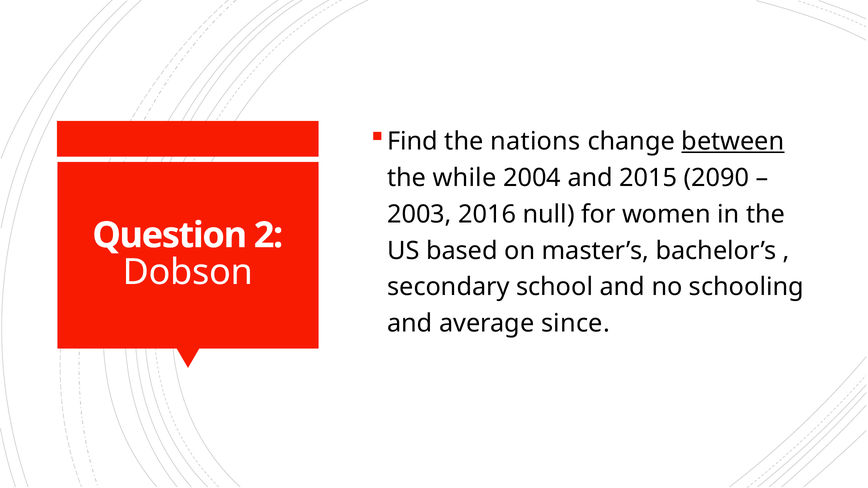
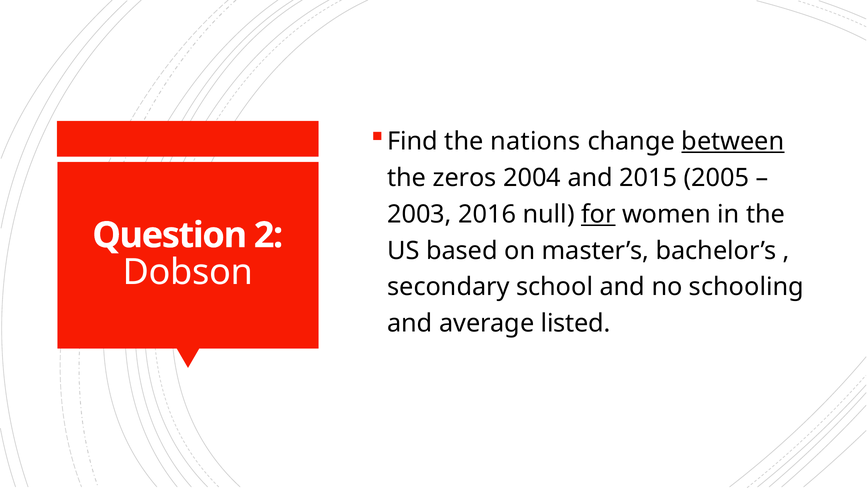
while: while -> zeros (465, 178)
2090: 2090 -> 2005 (717, 178)
for underline: none -> present (598, 214)
since: since -> listed (576, 324)
